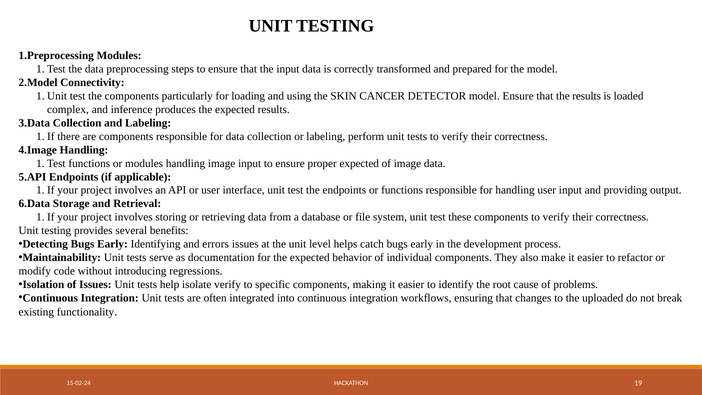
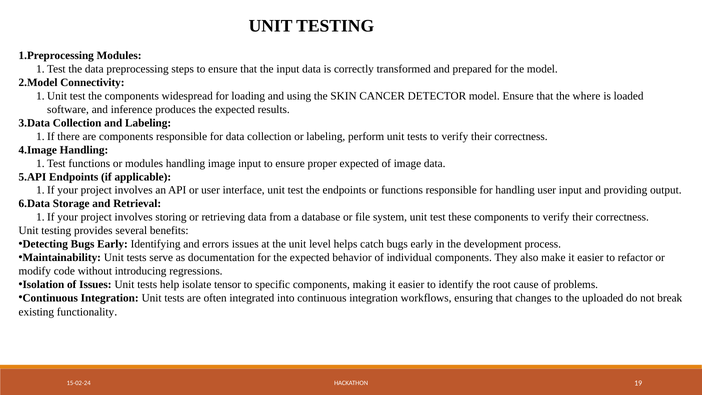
particularly: particularly -> widespread (187, 96)
the results: results -> where (587, 96)
complex: complex -> software (68, 110)
isolate verify: verify -> tensor (228, 284)
